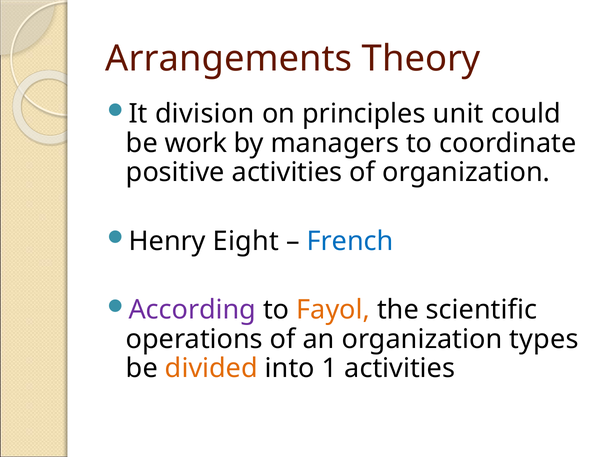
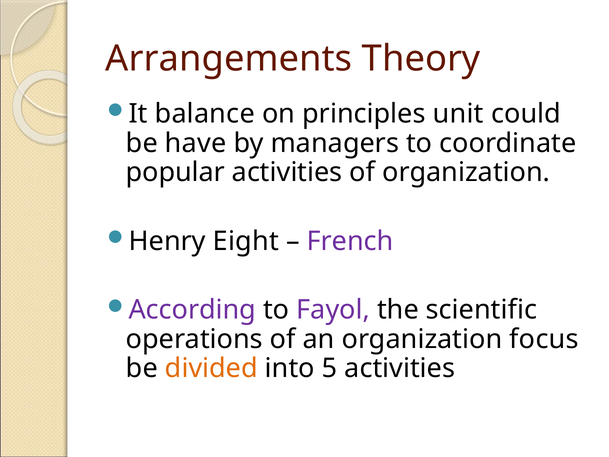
division: division -> balance (205, 114)
work: work -> have (196, 143)
positive: positive -> popular (175, 172)
French colour: blue -> purple (350, 241)
Fayol colour: orange -> purple (333, 310)
types: types -> focus (544, 339)
1: 1 -> 5 (330, 368)
